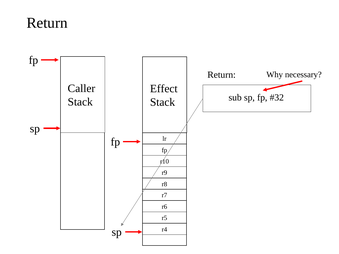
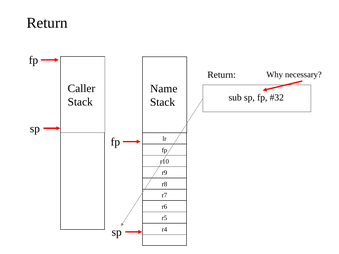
Effect: Effect -> Name (164, 89)
